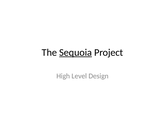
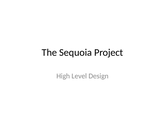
Sequoia underline: present -> none (76, 52)
